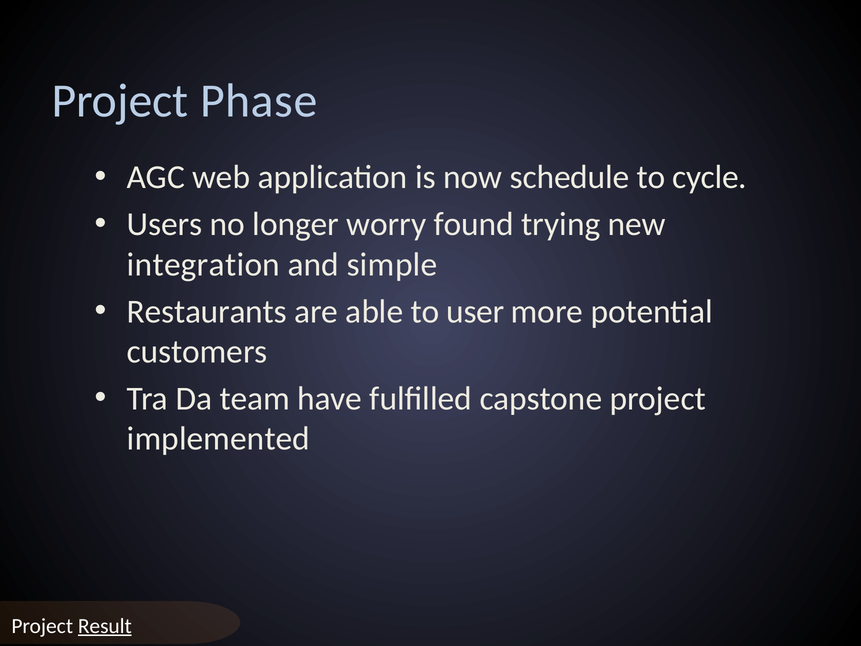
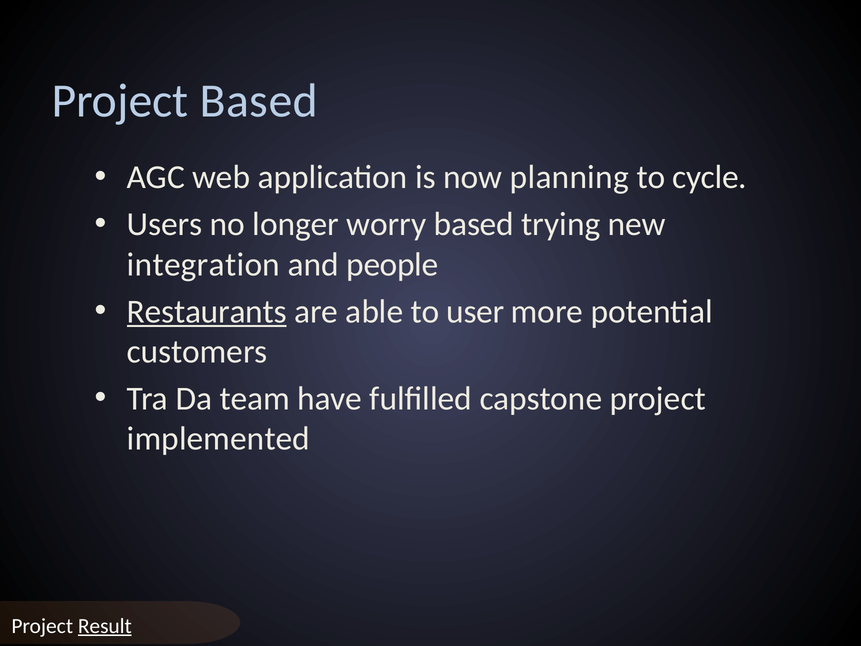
Project Phase: Phase -> Based (259, 101)
schedule: schedule -> planning (569, 177)
worry found: found -> based (474, 224)
simple: simple -> people (392, 264)
Restaurants underline: none -> present (207, 311)
